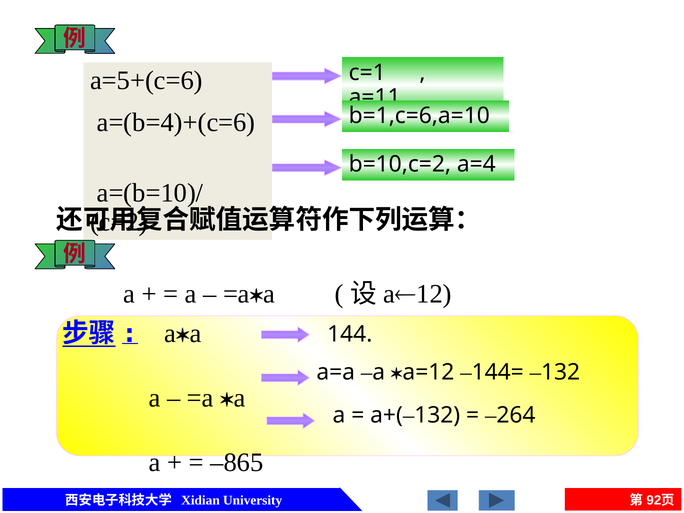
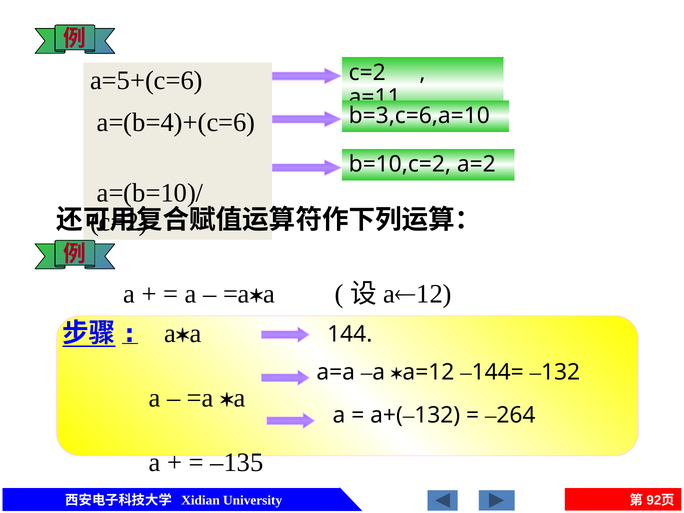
c=1: c=1 -> c=2 (367, 73)
b=1,c=6,a=10: b=1,c=6,a=10 -> b=3,c=6,a=10 (419, 116)
a=4: a=4 -> a=2 (476, 164)
–865: –865 -> –135 (237, 462)
